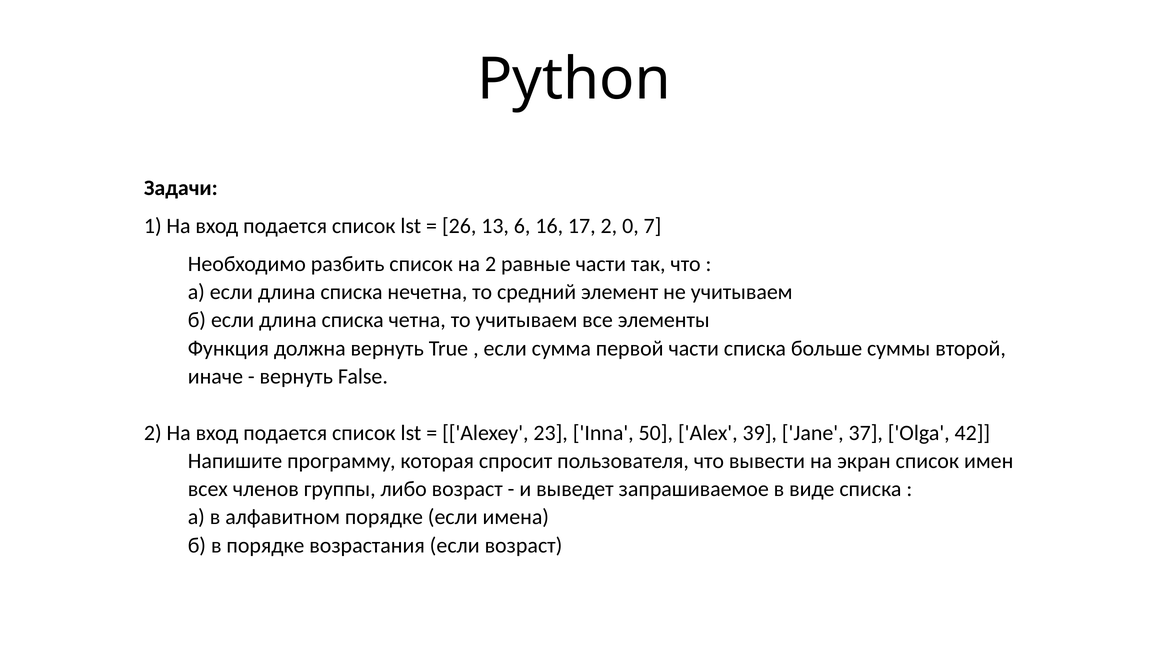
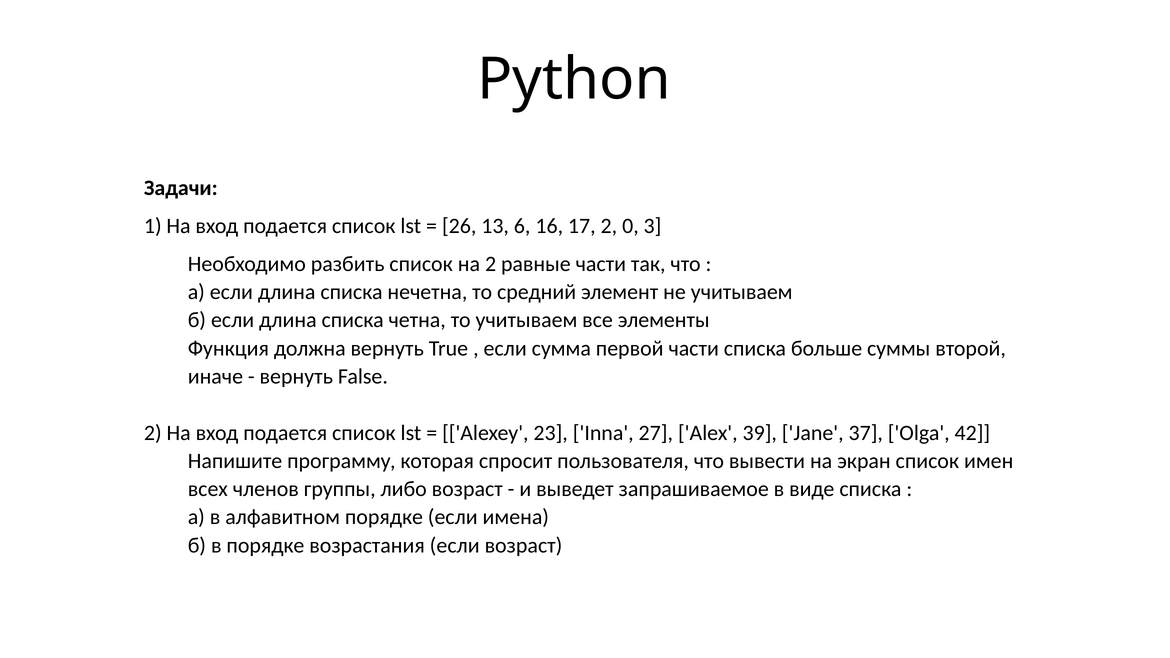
7: 7 -> 3 (653, 226)
50: 50 -> 27 (656, 433)
